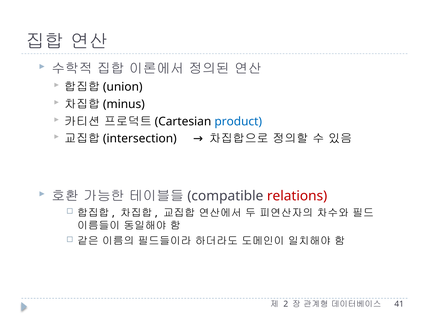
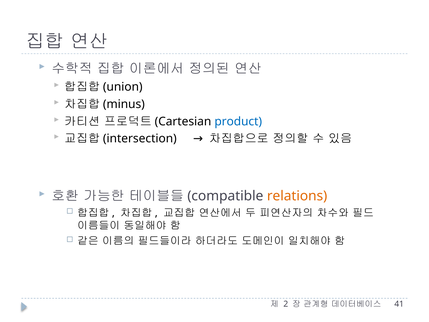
relations colour: red -> orange (297, 196)
